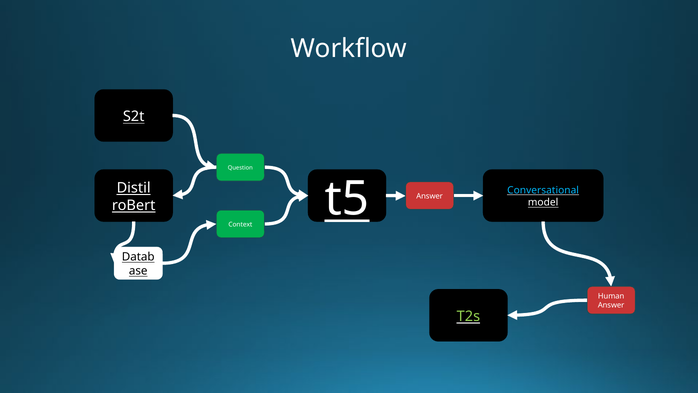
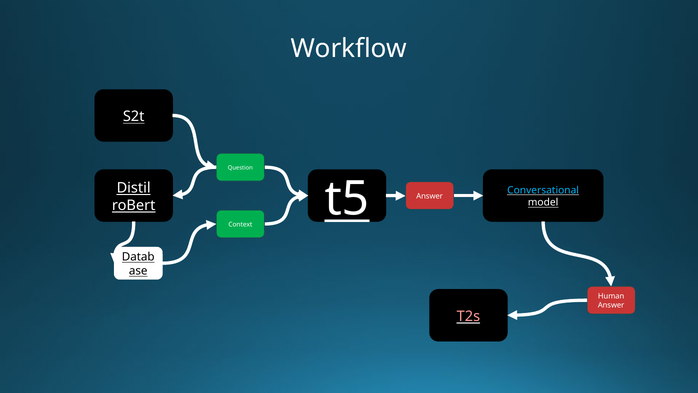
T2s colour: light green -> pink (468, 316)
